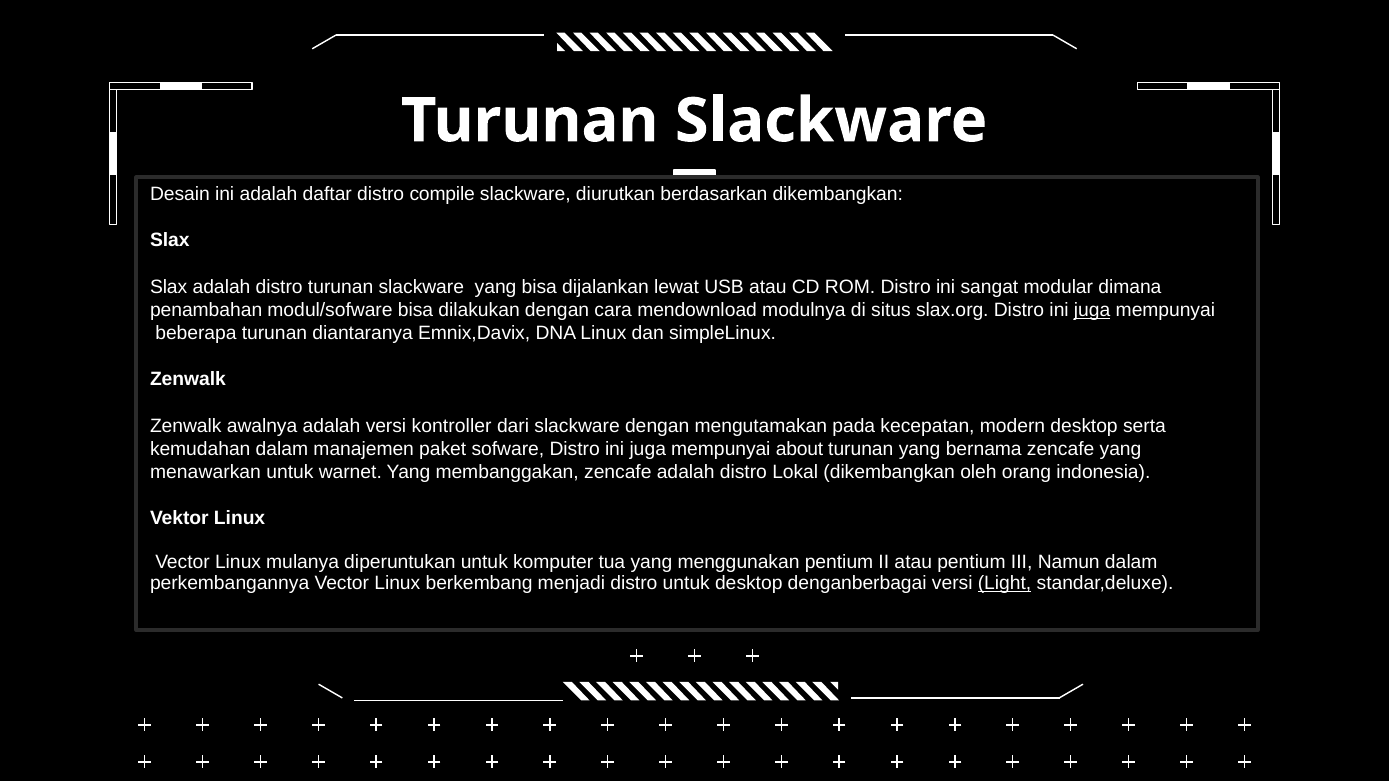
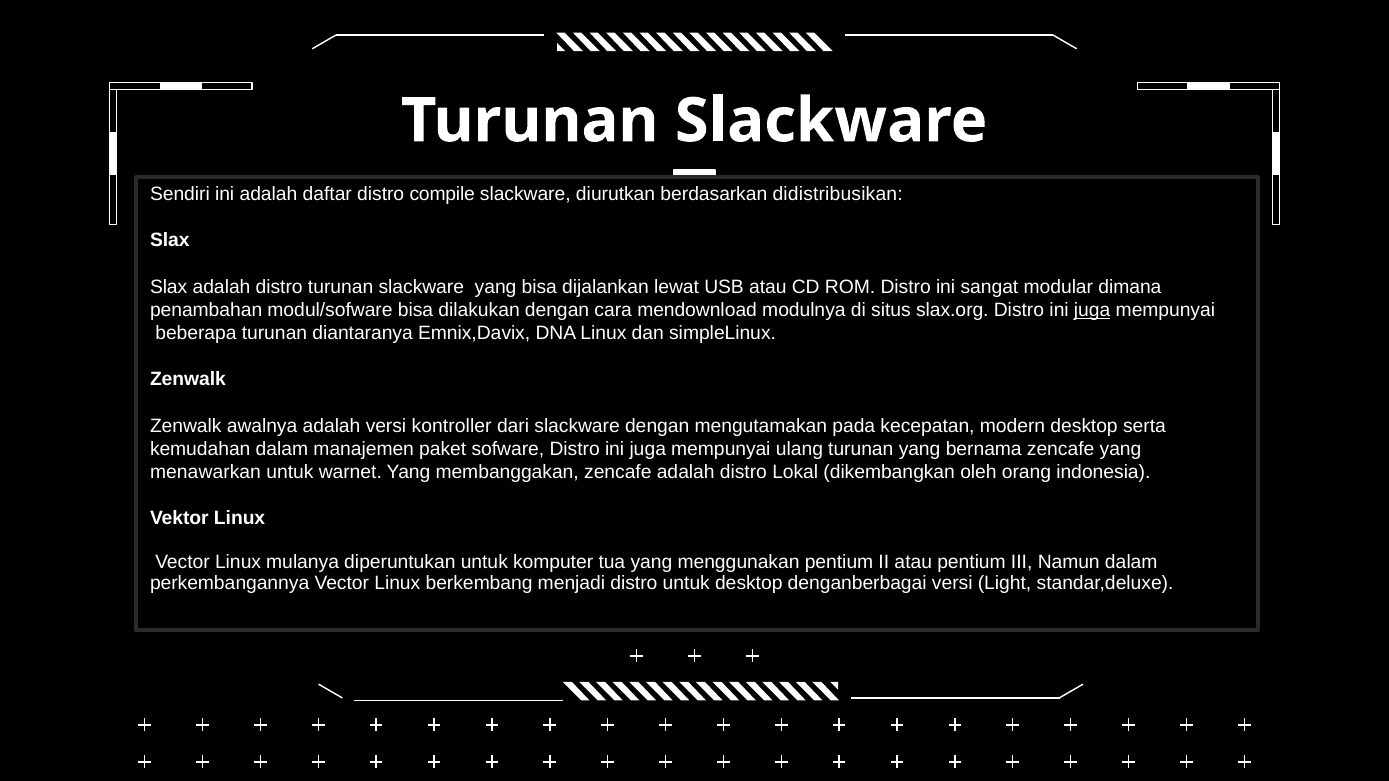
Desain: Desain -> Sendiri (180, 194)
berdasarkan dikembangkan: dikembangkan -> didistribusikan (838, 194)
about: about -> ulang (799, 449)
Light underline: present -> none (1005, 583)
